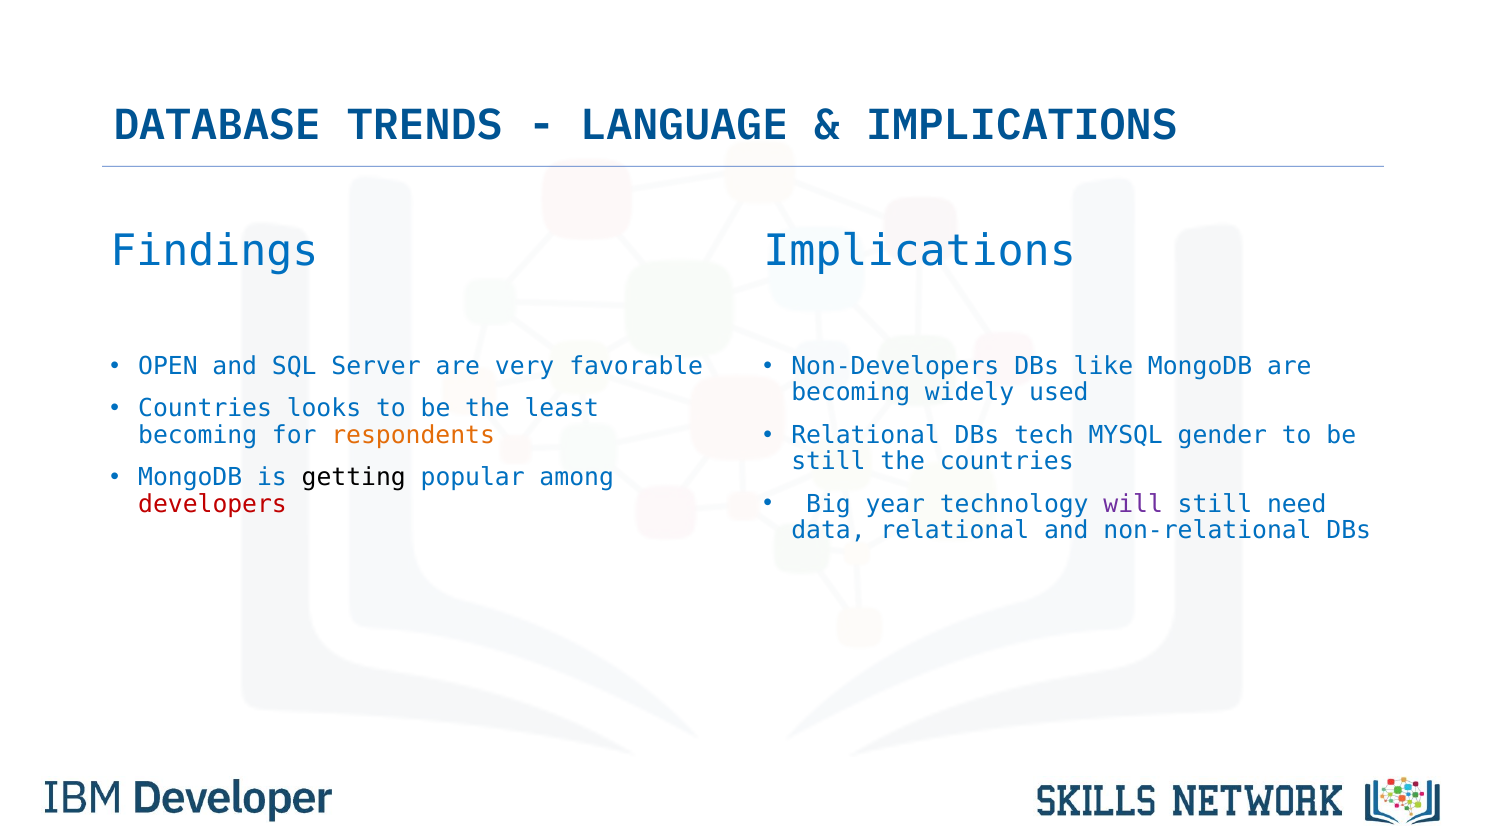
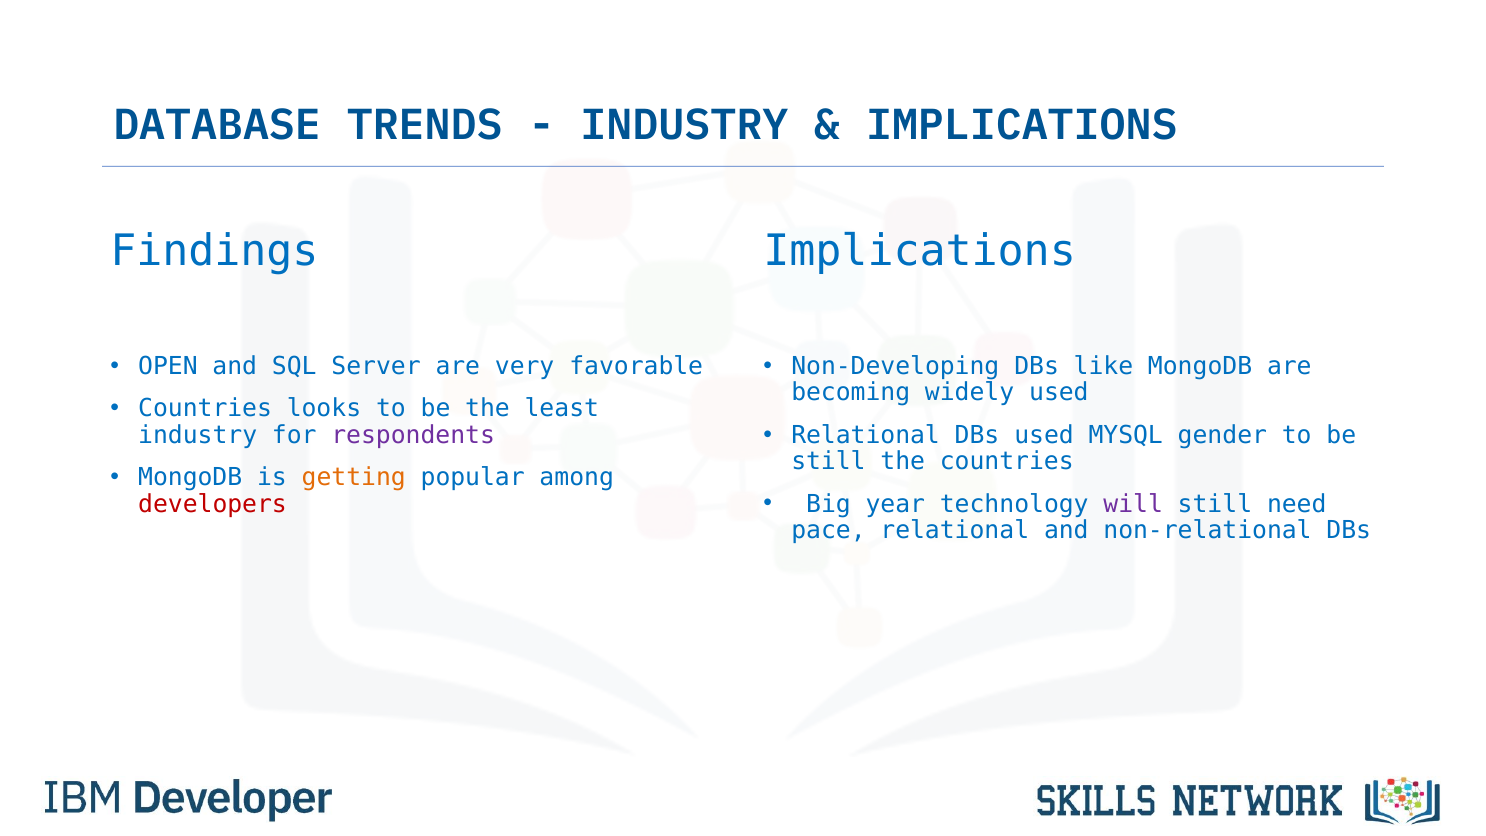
LANGUAGE: LANGUAGE -> INDUSTRY (684, 125)
Non-Developers: Non-Developers -> Non-Developing (895, 366)
DBs tech: tech -> used (1044, 435)
becoming: becoming -> industry (198, 435)
respondents colour: orange -> purple (413, 435)
getting colour: black -> orange (354, 477)
data: data -> pace (828, 530)
